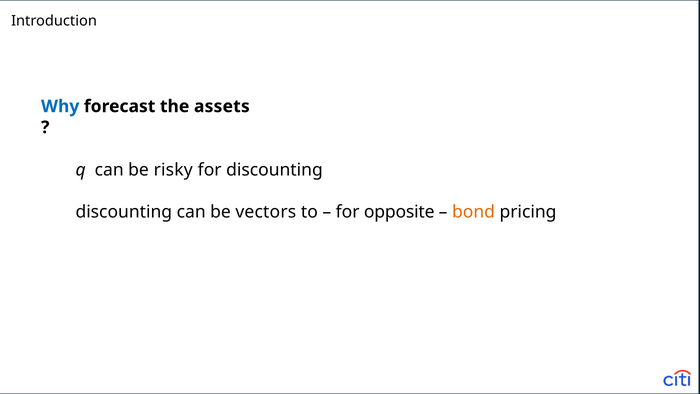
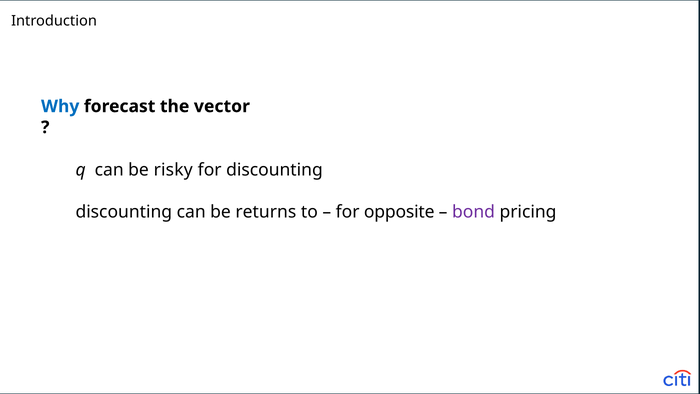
assets: assets -> vector (222, 106)
vectors: vectors -> returns (266, 212)
bond colour: orange -> purple (473, 212)
